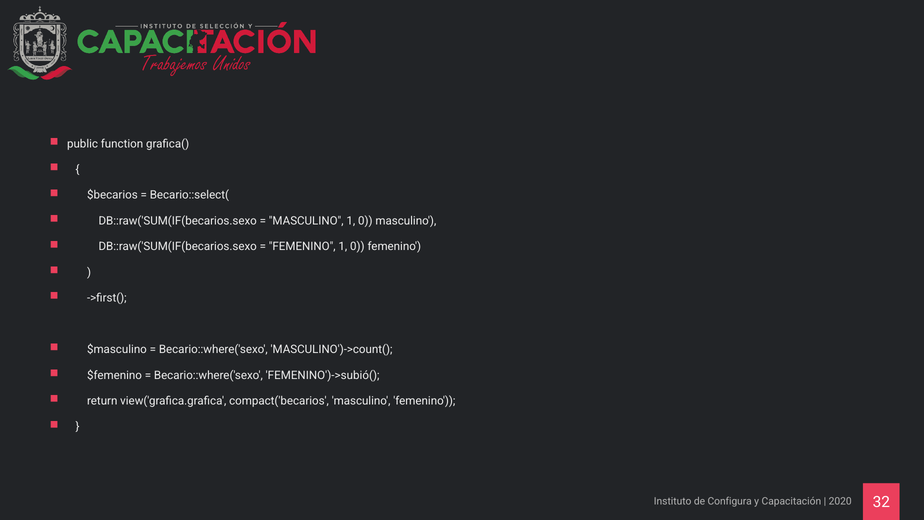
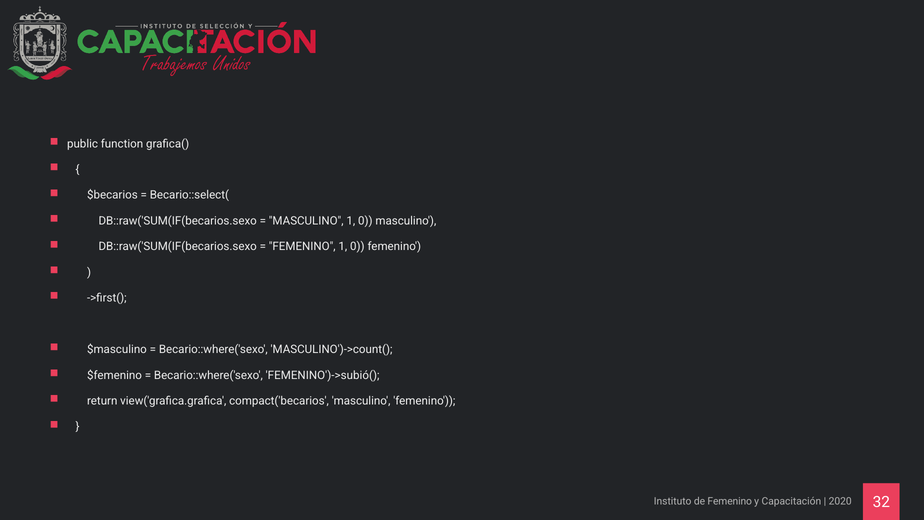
de Configura: Configura -> Femenino (730, 501)
